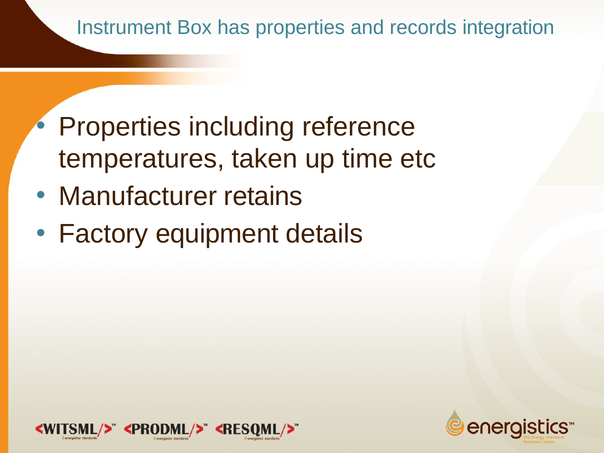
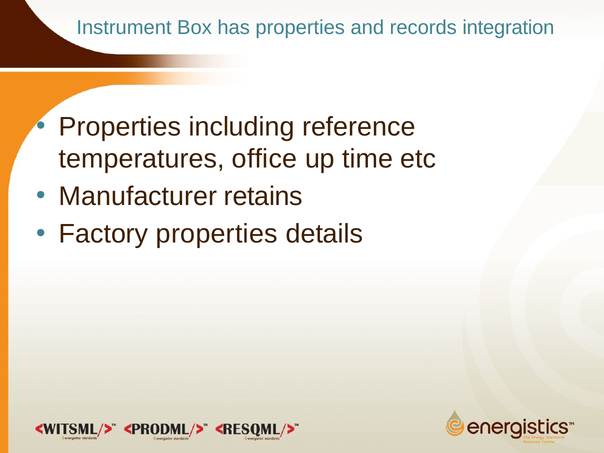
taken: taken -> office (265, 159)
Factory equipment: equipment -> properties (217, 234)
